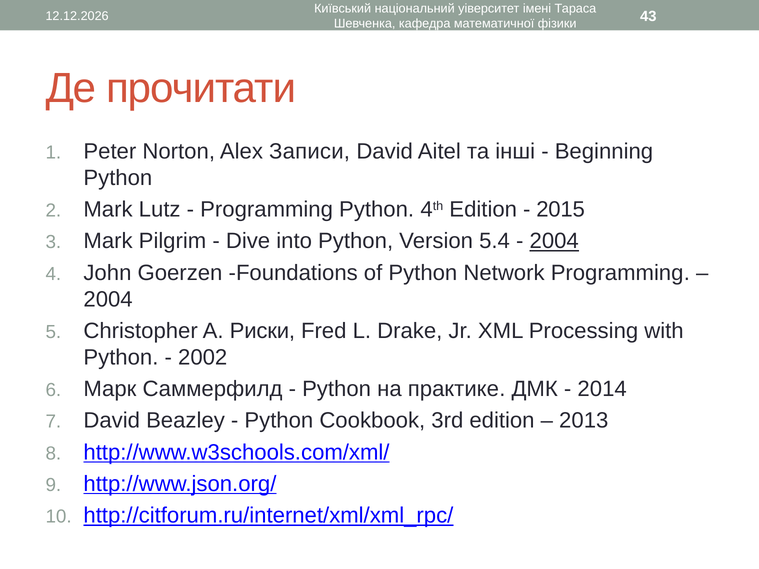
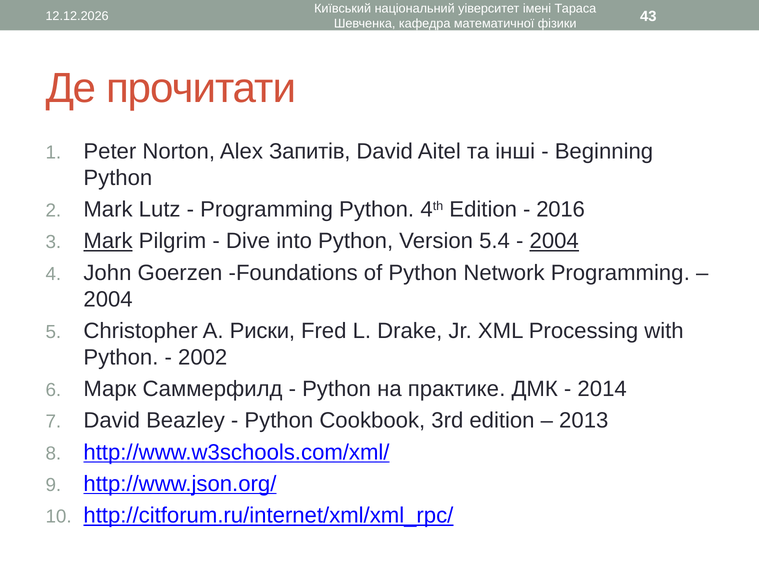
Записи: Записи -> Запитів (310, 151)
2015: 2015 -> 2016 (561, 210)
Mark underline: none -> present (108, 241)
